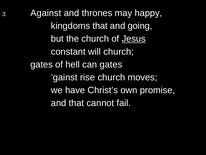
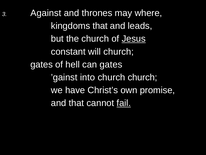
happy: happy -> where (148, 13)
going: going -> leads (140, 26)
rise: rise -> into (88, 77)
church moves: moves -> church (143, 77)
fail underline: none -> present (124, 103)
